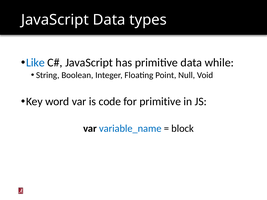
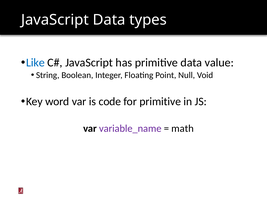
while: while -> value (219, 63)
variable_name colour: blue -> purple (130, 129)
block: block -> math (182, 129)
